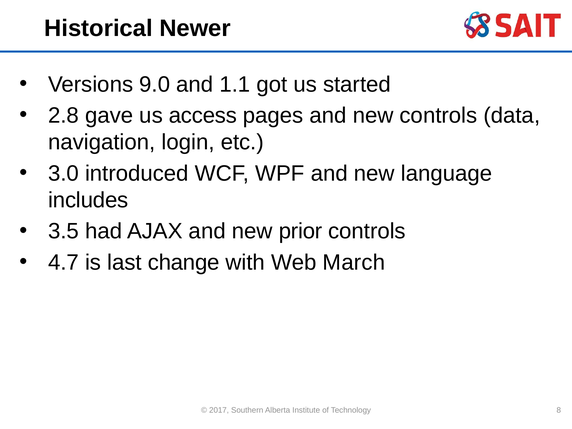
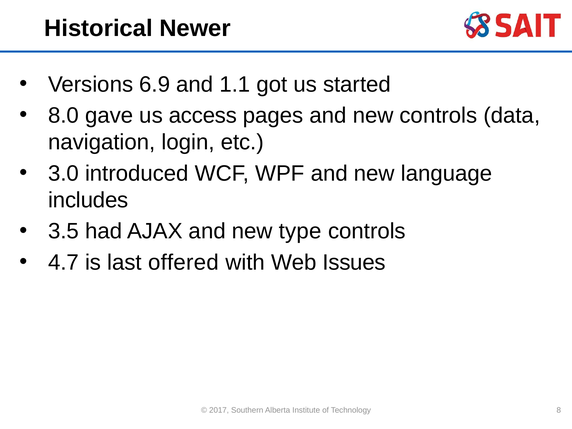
9.0: 9.0 -> 6.9 (155, 84)
2.8: 2.8 -> 8.0 (63, 116)
prior: prior -> type (300, 231)
change: change -> offered (184, 262)
March: March -> Issues (354, 262)
